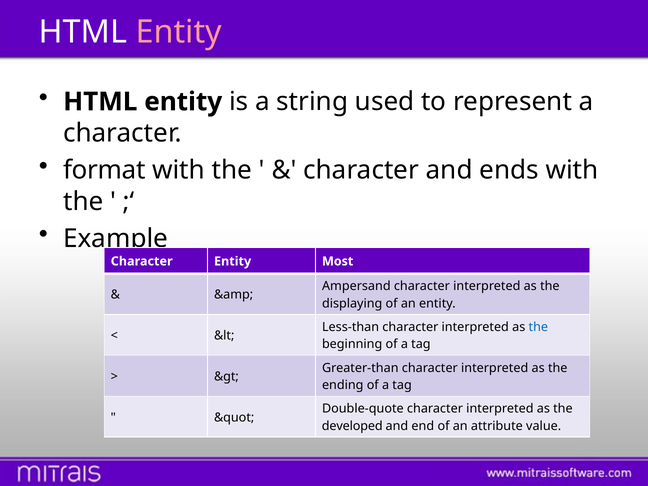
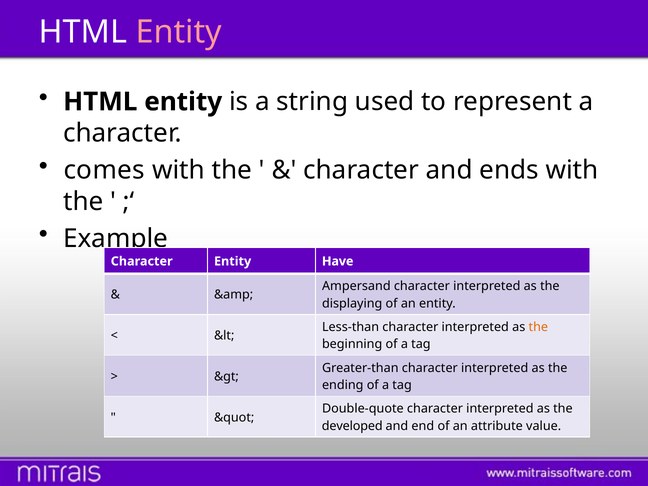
format: format -> comes (104, 170)
Most: Most -> Have (338, 261)
the colour: blue -> orange (538, 327)
